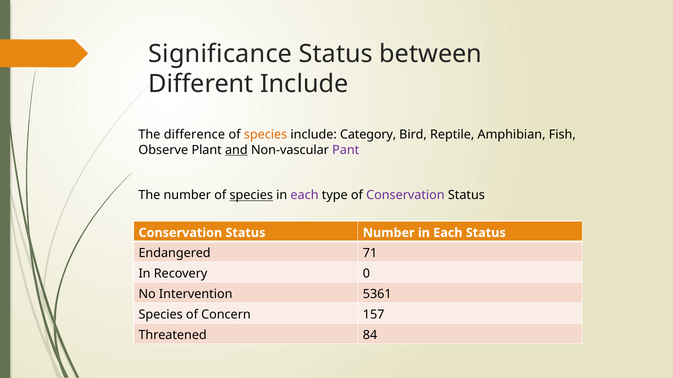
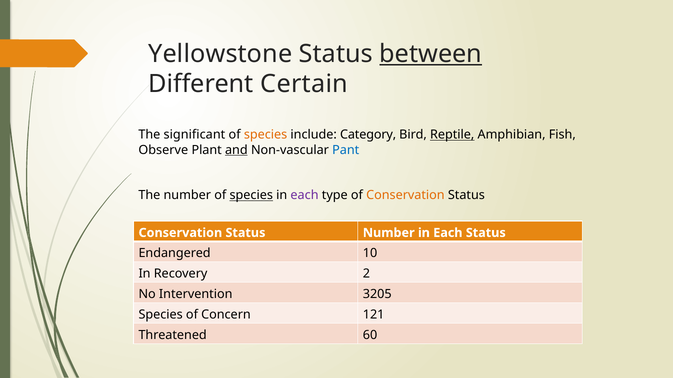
Significance: Significance -> Yellowstone (220, 54)
between underline: none -> present (431, 54)
Different Include: Include -> Certain (304, 84)
difference: difference -> significant (194, 135)
Reptile underline: none -> present (452, 135)
Pant colour: purple -> blue (346, 150)
Conservation colour: purple -> orange (405, 196)
71: 71 -> 10 (370, 254)
0: 0 -> 2 (366, 274)
5361: 5361 -> 3205 (377, 295)
157: 157 -> 121 (374, 315)
84: 84 -> 60 (370, 335)
